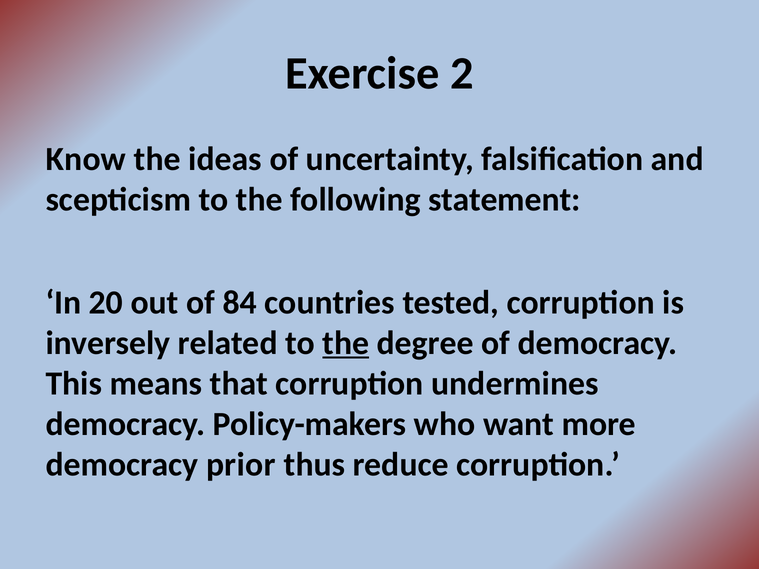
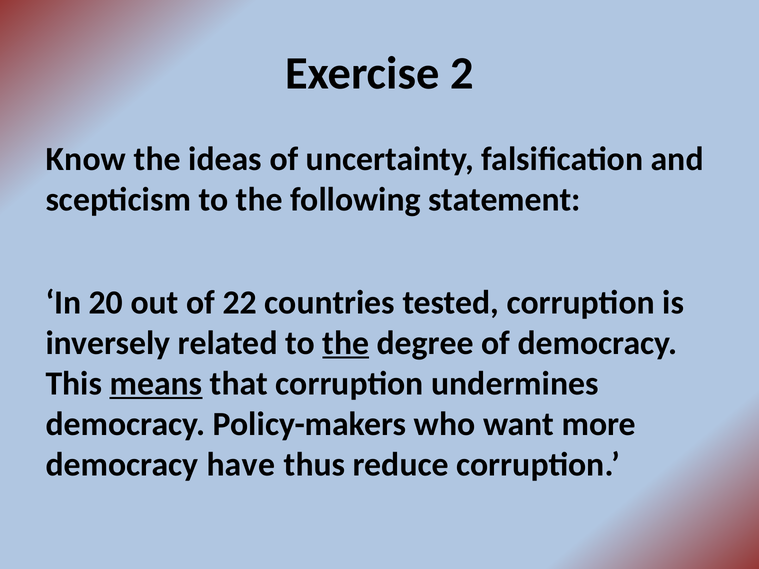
84: 84 -> 22 (240, 303)
means underline: none -> present (156, 384)
prior: prior -> have (241, 465)
